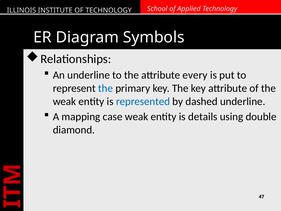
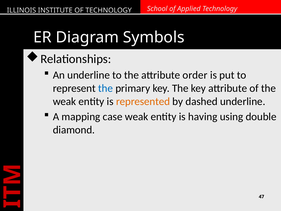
every: every -> order (195, 75)
represented colour: blue -> orange (143, 101)
details: details -> having (203, 117)
